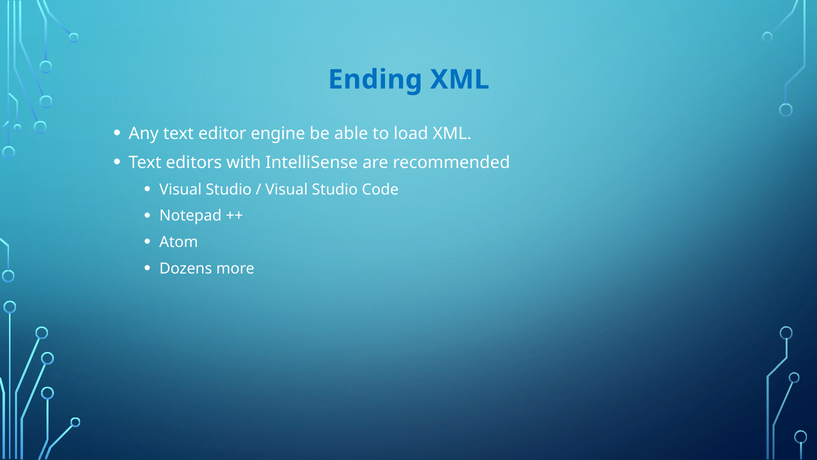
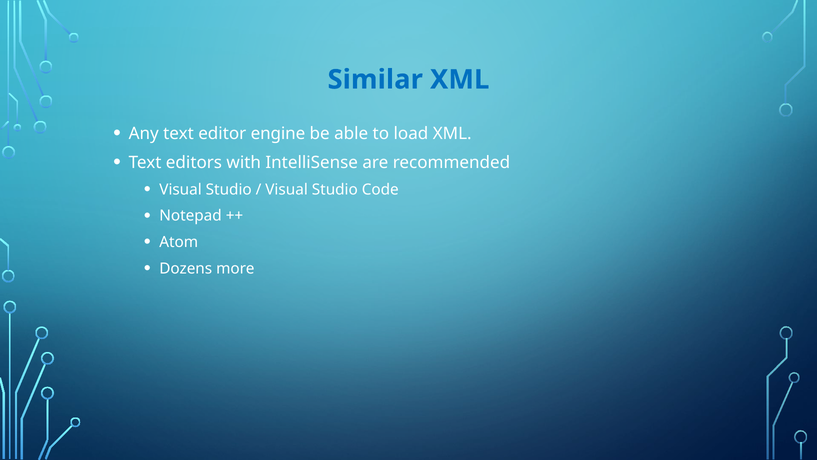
Ending: Ending -> Similar (375, 80)
